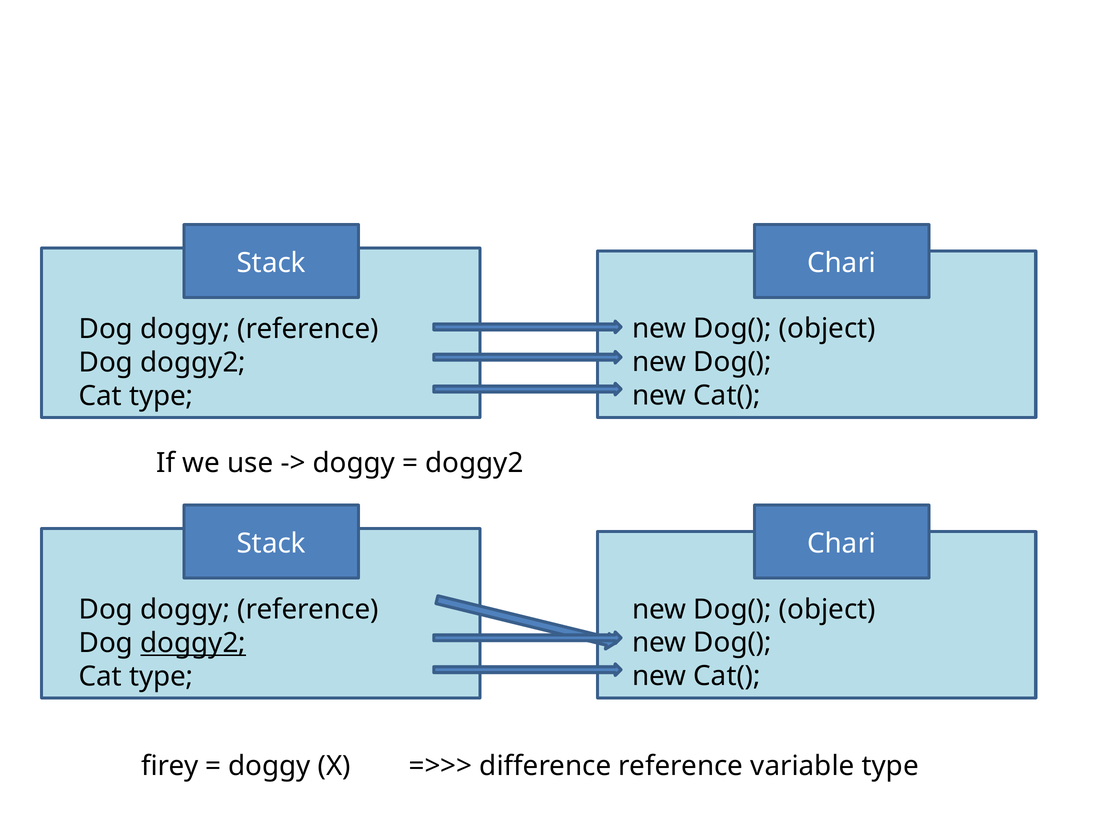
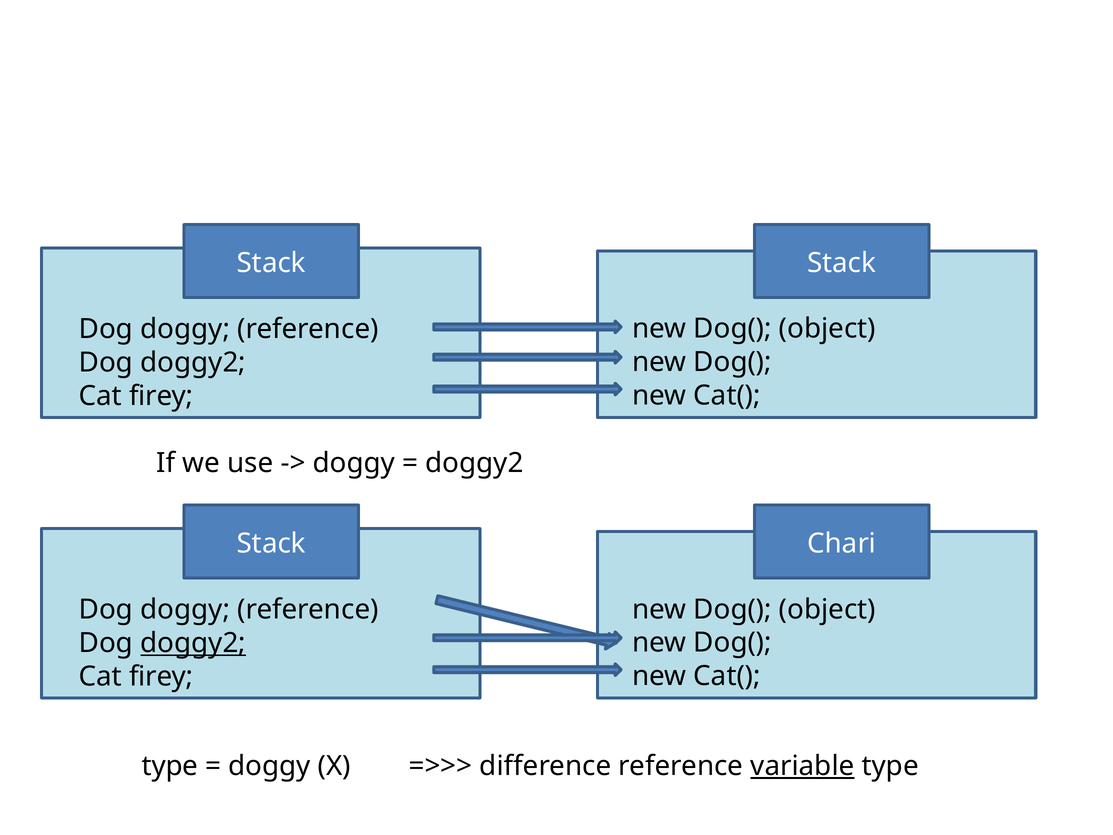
Chari: Chari -> Stack (842, 263)
type: type -> firey (161, 396)
type: type -> firey (161, 676)
firey: firey -> type (170, 766)
variable underline: none -> present (802, 766)
